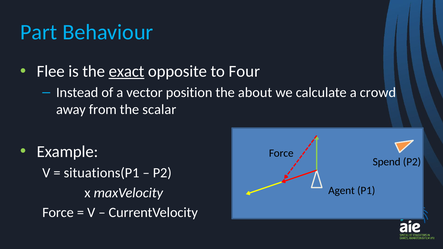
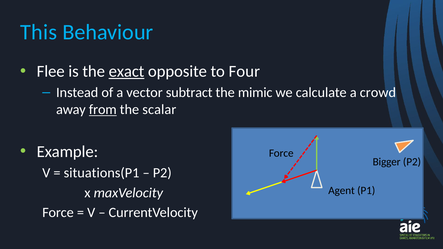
Part: Part -> This (39, 32)
position: position -> subtract (189, 93)
about: about -> mimic (255, 93)
from underline: none -> present (103, 110)
Spend: Spend -> Bigger (387, 162)
